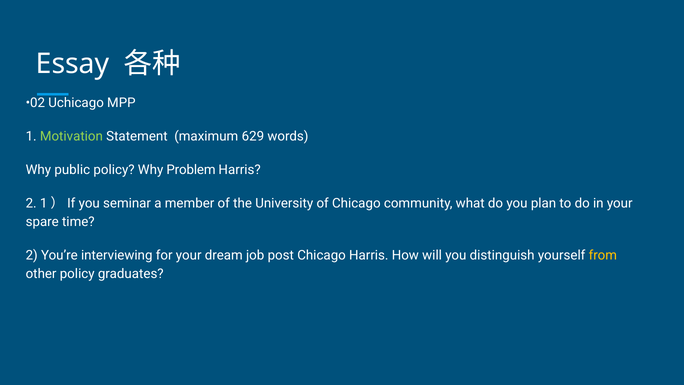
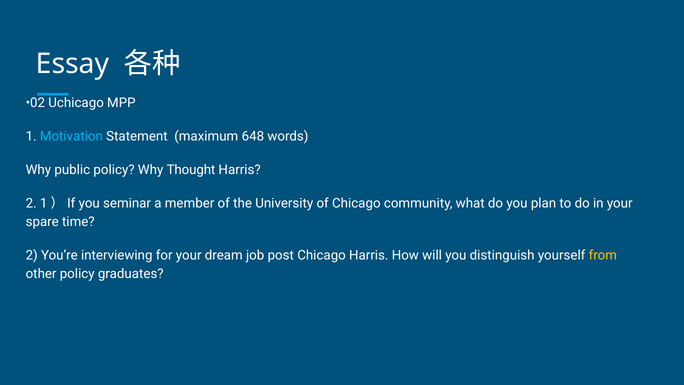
Motivation colour: light green -> light blue (71, 136)
629: 629 -> 648 (253, 136)
Problem: Problem -> Thought (191, 170)
